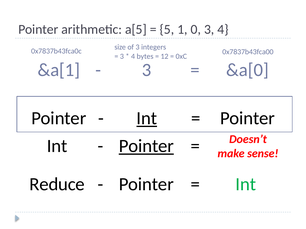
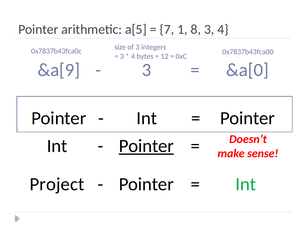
5: 5 -> 7 (167, 30)
0: 0 -> 8 (196, 30)
&a[1: &a[1 -> &a[9 (59, 70)
Int underline: present -> none (147, 119)
Reduce: Reduce -> Project (57, 185)
